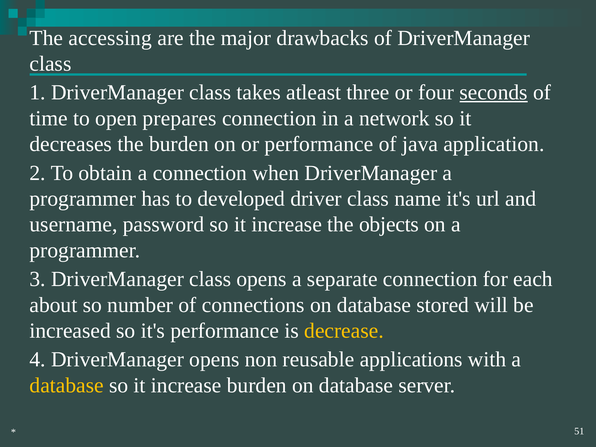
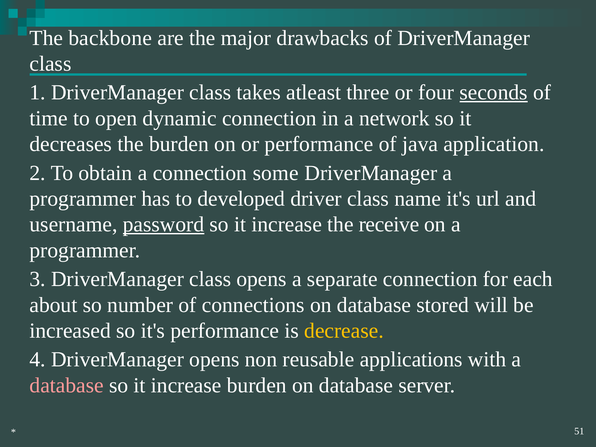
accessing: accessing -> backbone (110, 38)
prepares: prepares -> dynamic (180, 118)
when: when -> some (276, 173)
password underline: none -> present (164, 225)
objects: objects -> receive (389, 225)
database colour: yellow -> pink (67, 385)
